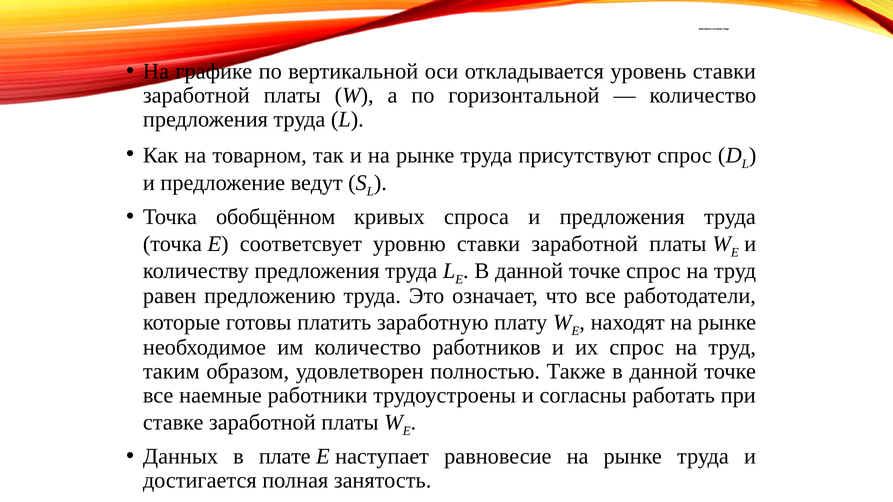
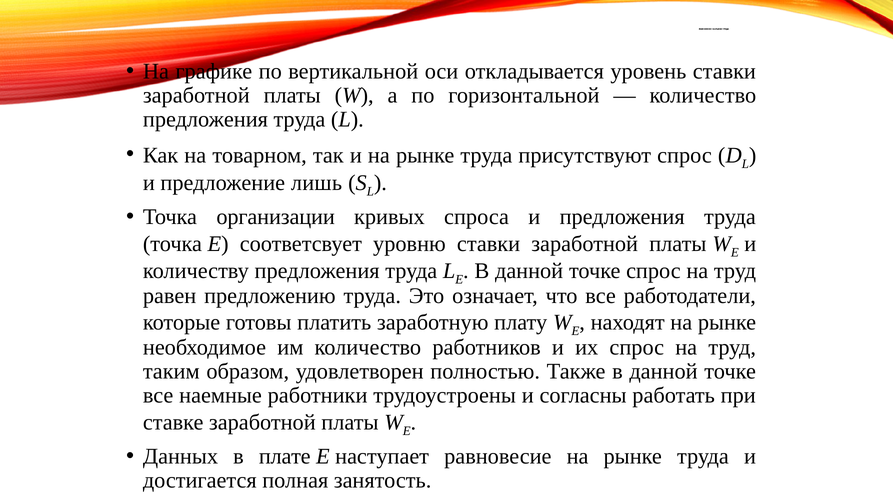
ведут: ведут -> лишь (316, 183)
обобщённом: обобщённом -> организации (276, 217)
